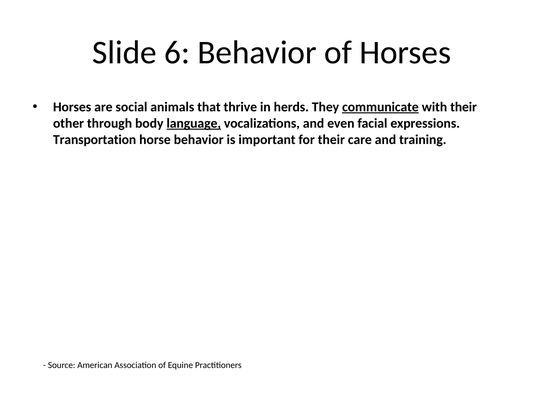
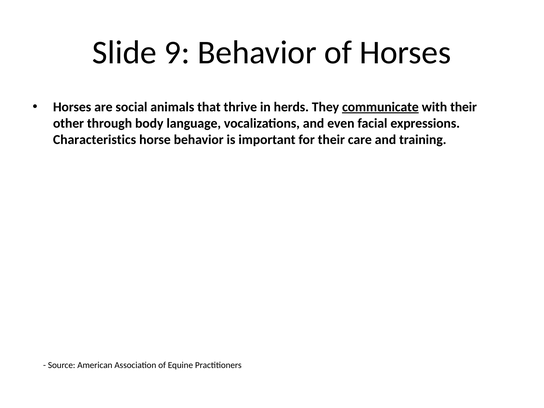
6: 6 -> 9 (177, 53)
language underline: present -> none (194, 123)
Transportation: Transportation -> Characteristics (95, 140)
